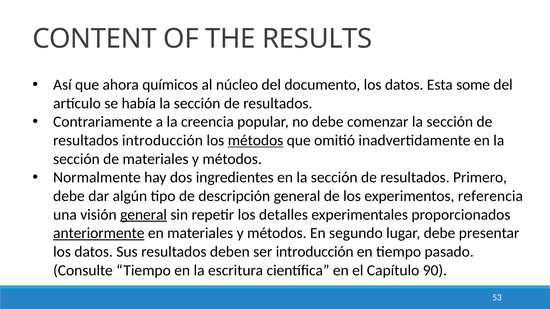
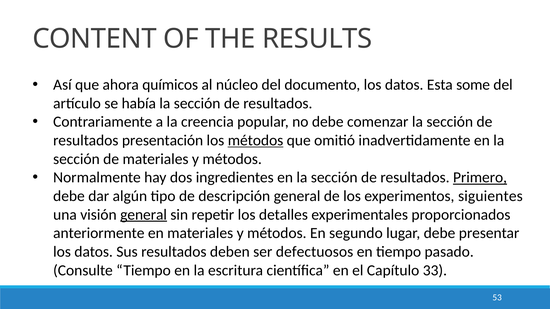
resultados introducción: introducción -> presentación (163, 141)
Primero underline: none -> present (480, 178)
referencia: referencia -> siguientes (490, 196)
anteriormente underline: present -> none (99, 233)
ser introducción: introducción -> defectuosos (315, 252)
90: 90 -> 33 (435, 271)
